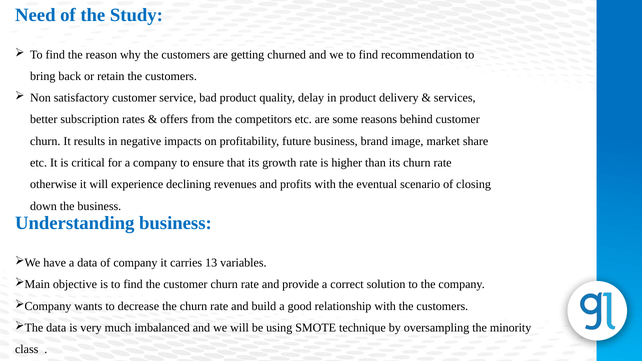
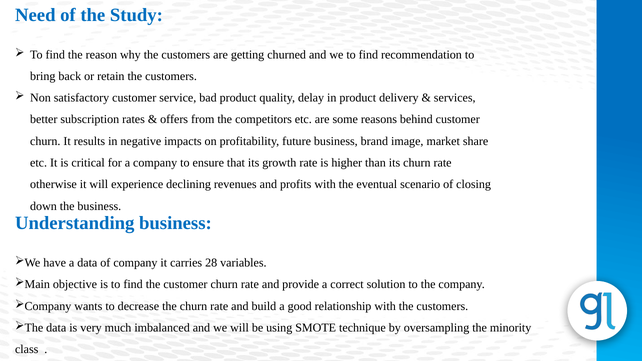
13: 13 -> 28 (211, 263)
